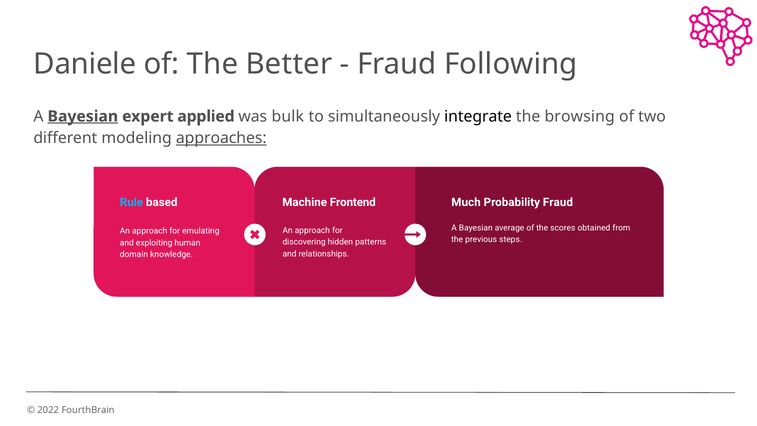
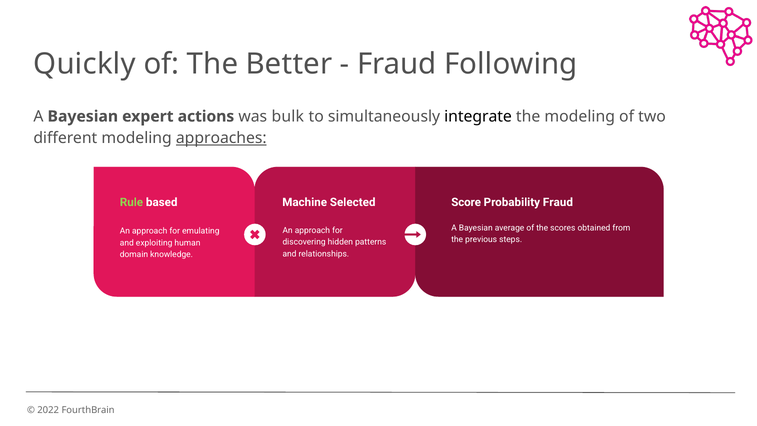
Daniele: Daniele -> Quickly (85, 64)
Bayesian underline: present -> none (83, 116)
applied: applied -> actions (206, 116)
the browsing: browsing -> modeling (580, 116)
Rule colour: light blue -> light green (131, 202)
Frontend: Frontend -> Selected (353, 202)
Much: Much -> Score (466, 202)
